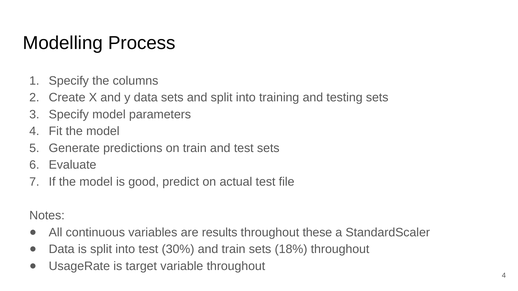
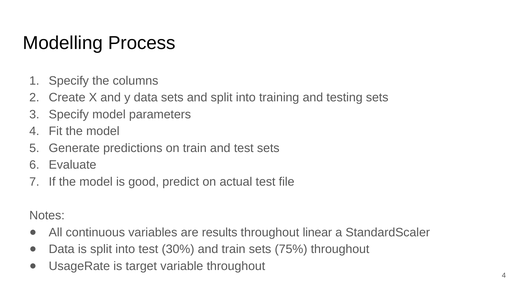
these: these -> linear (317, 233)
18%: 18% -> 75% (291, 250)
